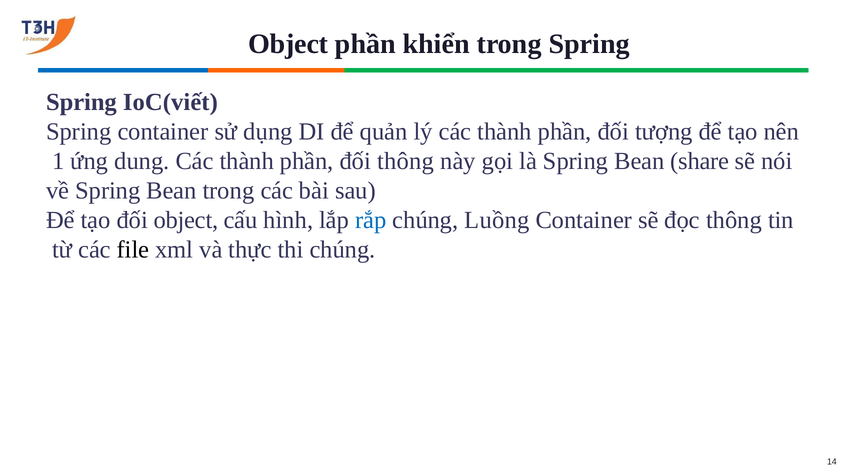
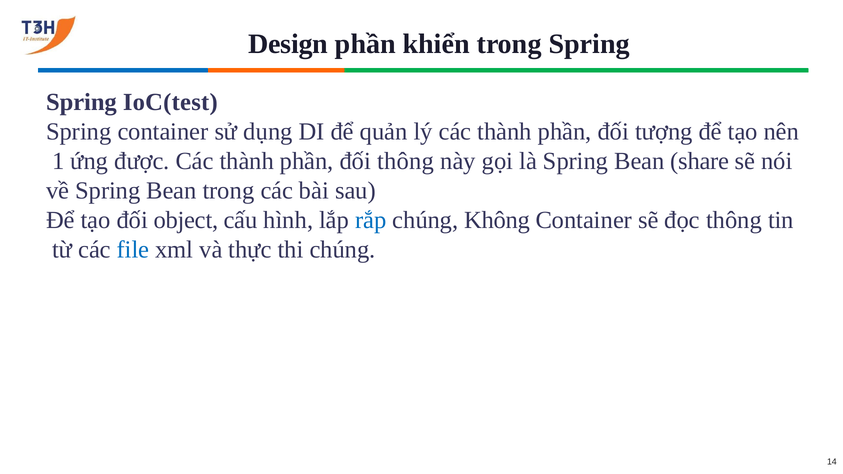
Object: Object -> Design (288, 44)
IoC(viết: IoC(viết -> IoC(test (170, 102)
dung: dung -> được (142, 161)
Luồng: Luồng -> Không (497, 220)
file colour: black -> blue (133, 250)
